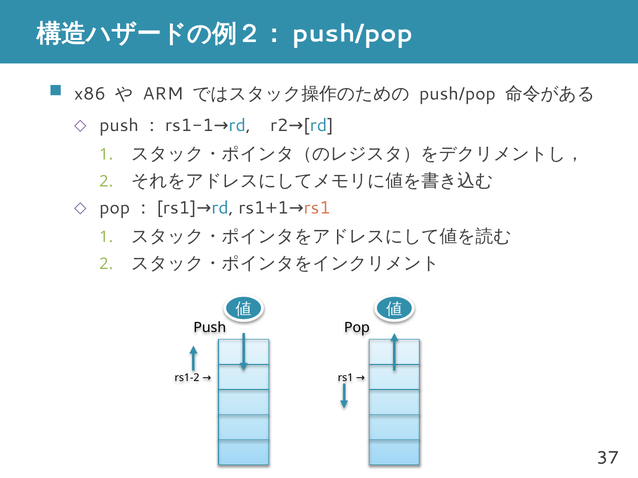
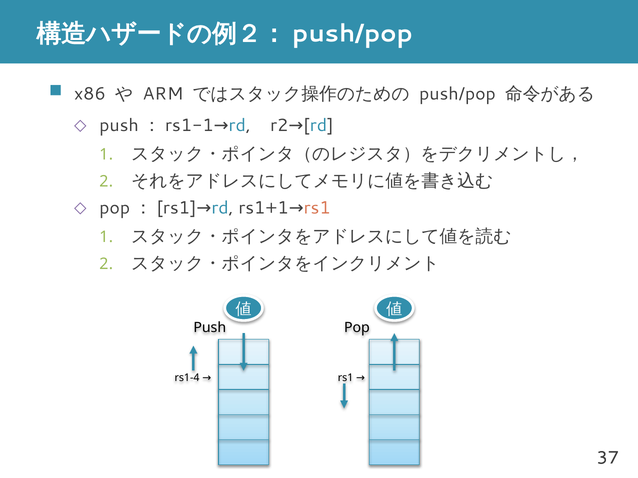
rs1-2: rs1-2 -> rs1-4 (187, 378)
